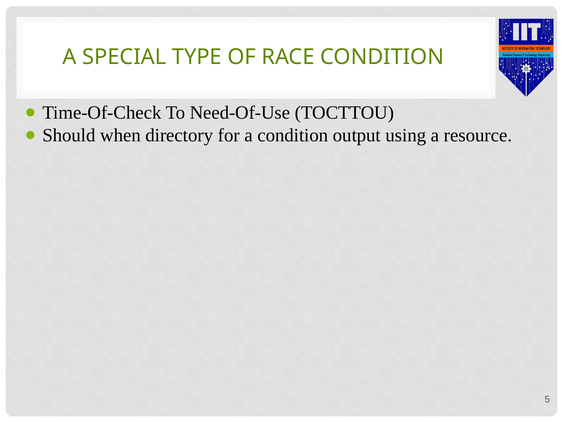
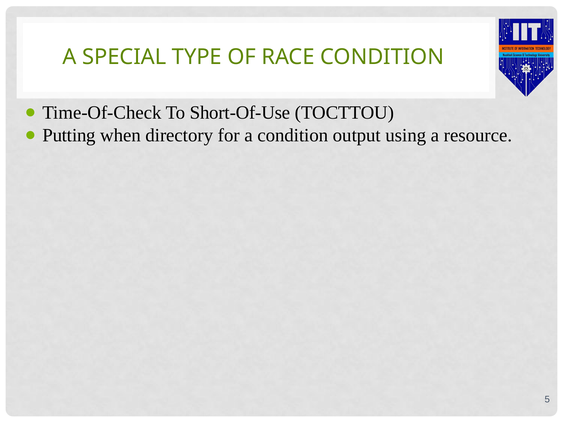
Need-Of-Use: Need-Of-Use -> Short-Of-Use (240, 113)
Should: Should -> Putting (69, 135)
